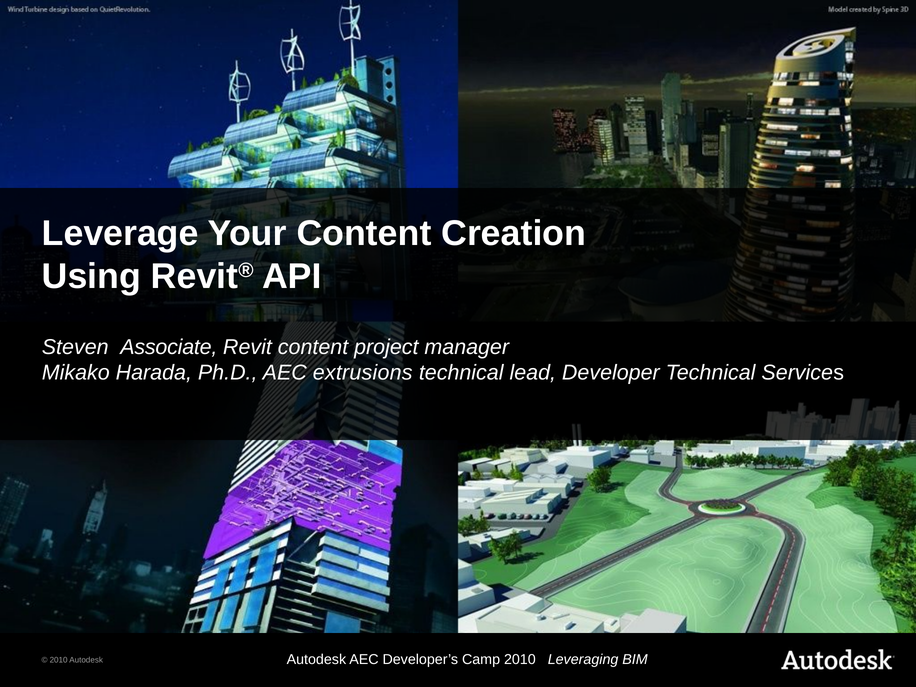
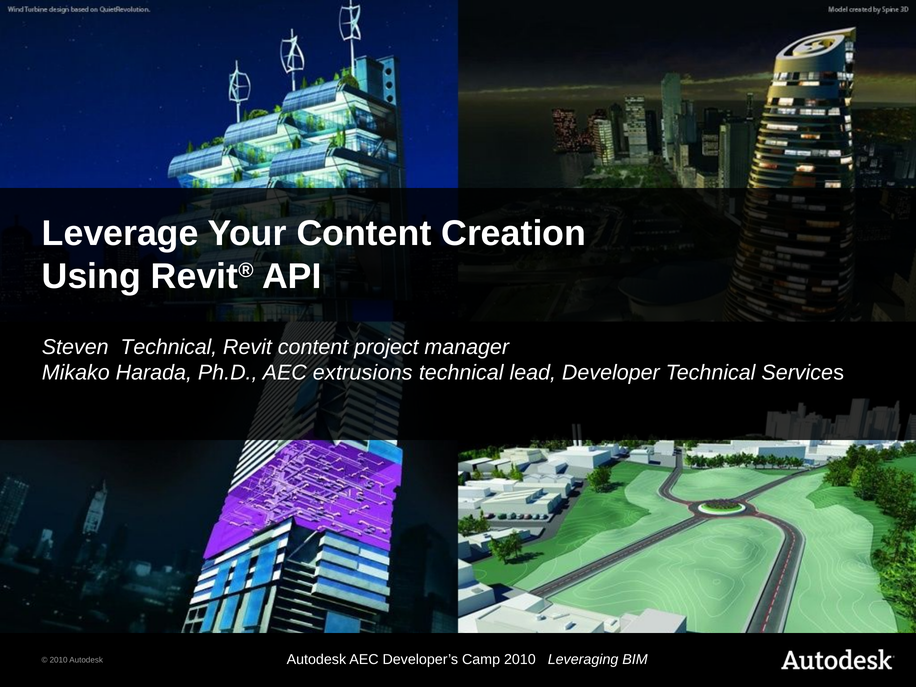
Steven Associate: Associate -> Technical (169, 347)
